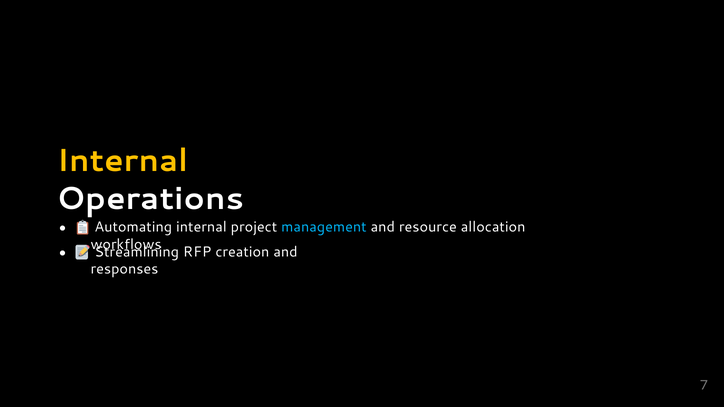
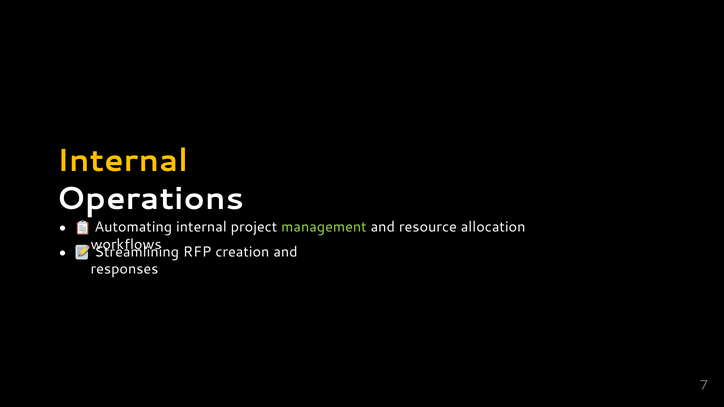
management colour: light blue -> light green (324, 227)
